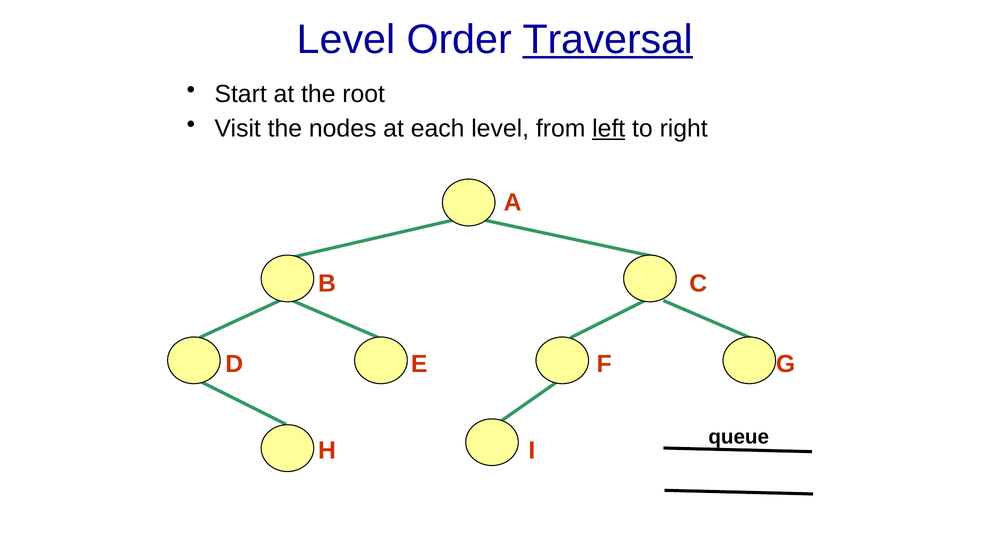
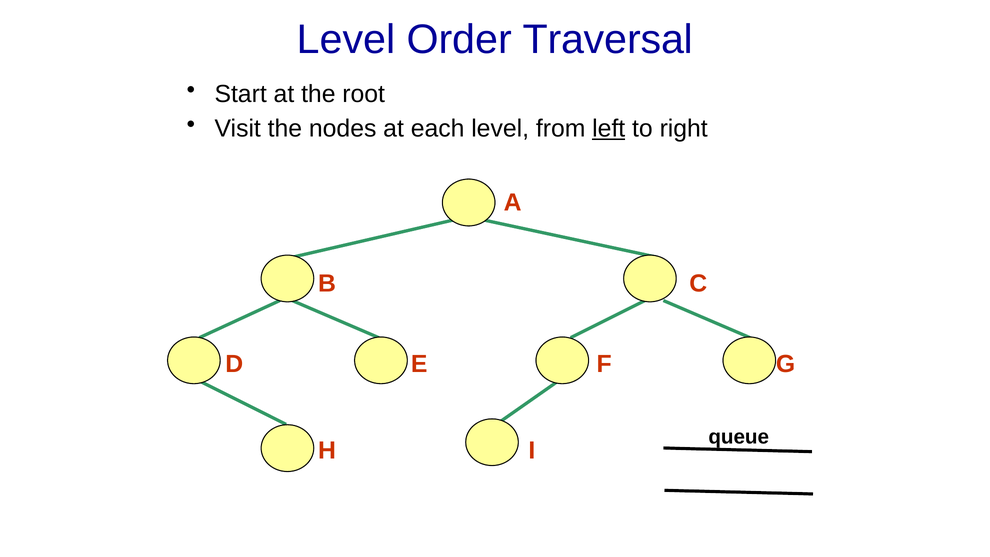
Traversal underline: present -> none (608, 39)
